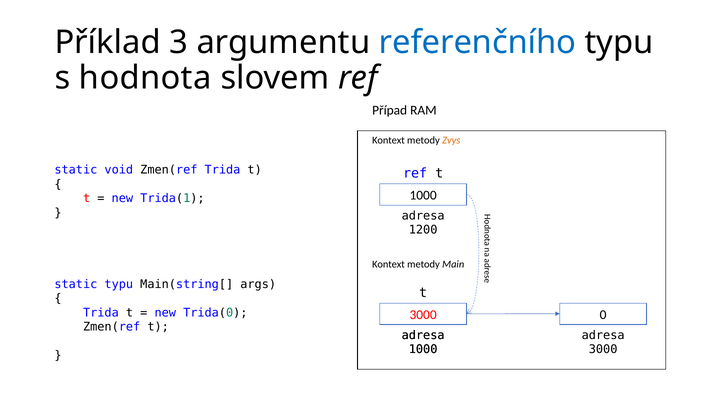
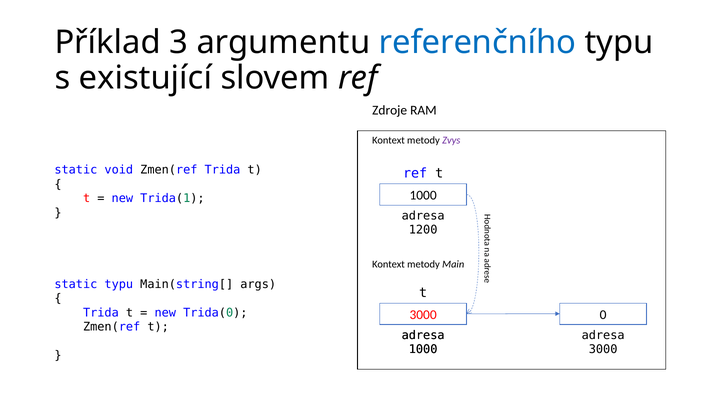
hodnota: hodnota -> existující (145, 78)
Případ: Případ -> Zdroje (390, 110)
Zvys colour: orange -> purple (451, 140)
